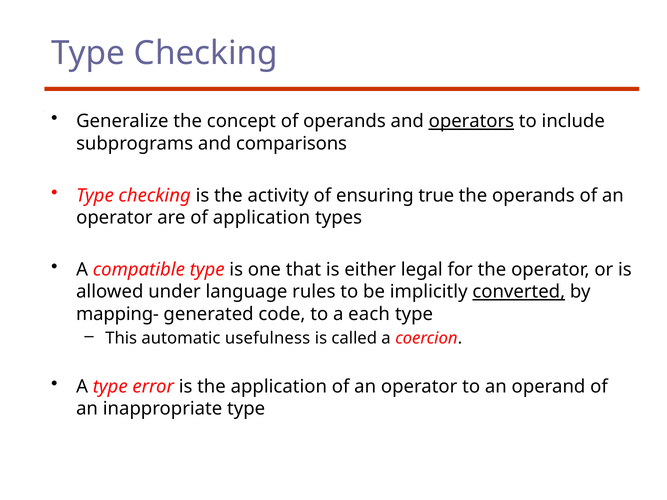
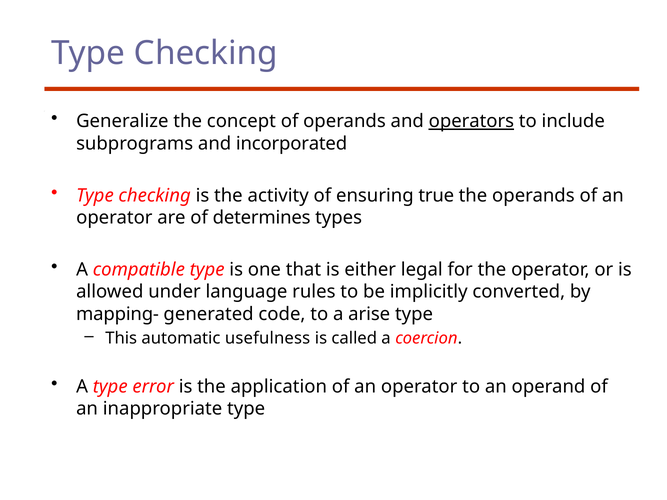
comparisons: comparisons -> incorporated (292, 144)
of application: application -> determines (262, 218)
converted underline: present -> none (519, 292)
each: each -> arise (369, 314)
